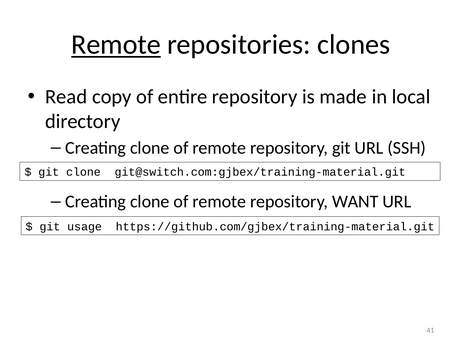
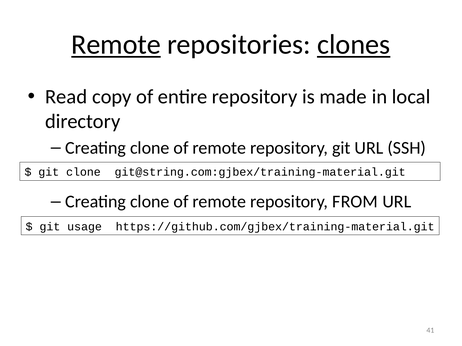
clones underline: none -> present (354, 45)
git@switch.com:gjbex/training-material.git: git@switch.com:gjbex/training-material.git -> git@string.com:gjbex/training-material.git (260, 172)
WANT: WANT -> FROM (355, 202)
